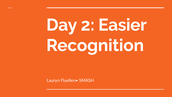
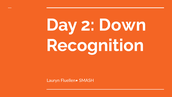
Easier: Easier -> Down (122, 25)
